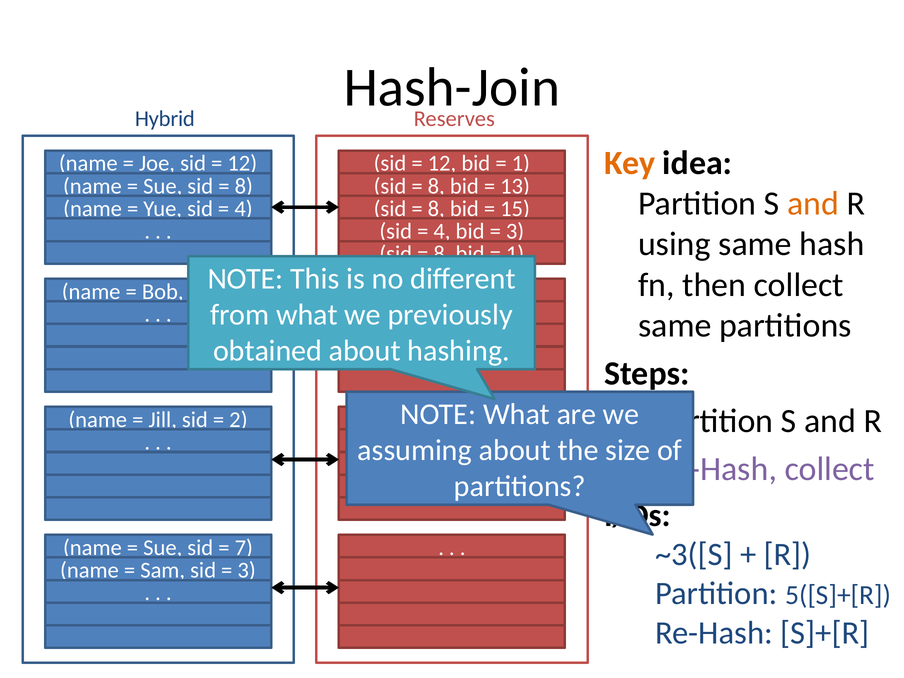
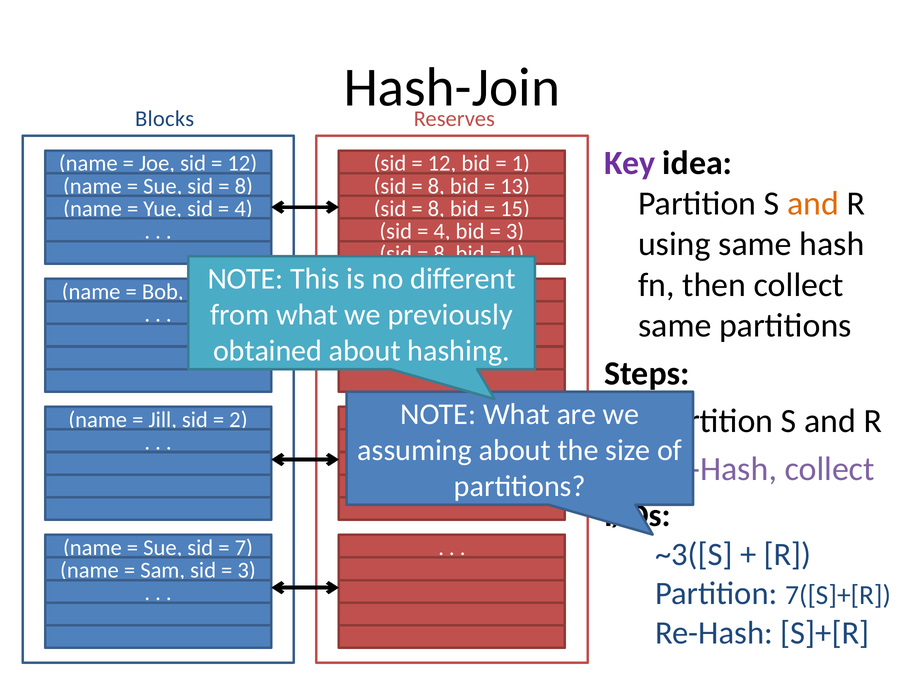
Hybrid: Hybrid -> Blocks (165, 119)
Key colour: orange -> purple (630, 163)
5([S]+[R: 5([S]+[R -> 7([S]+[R (838, 595)
